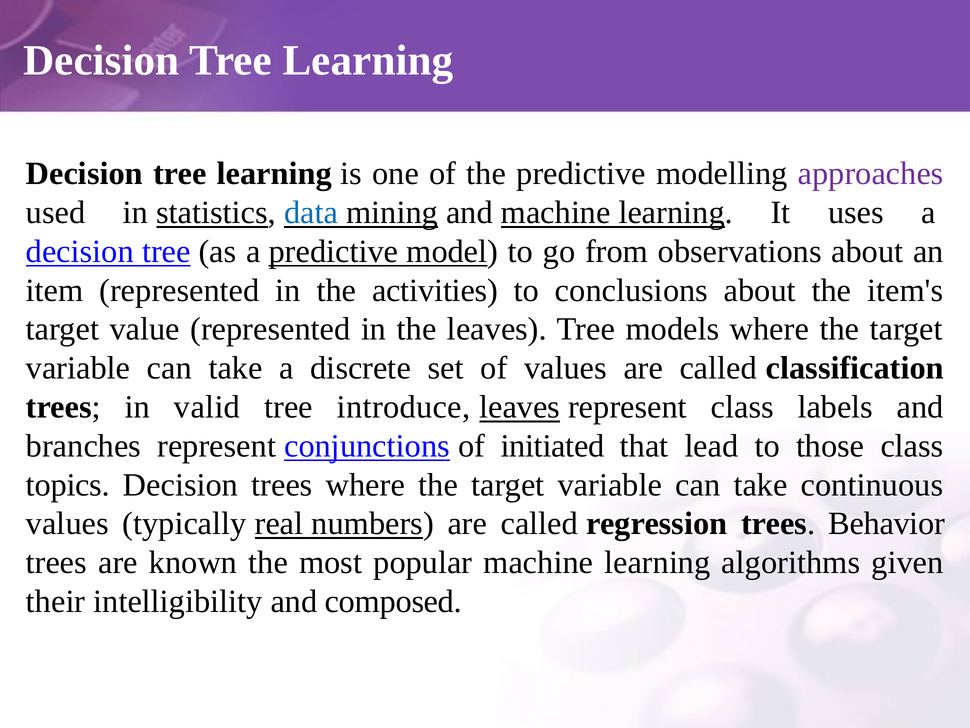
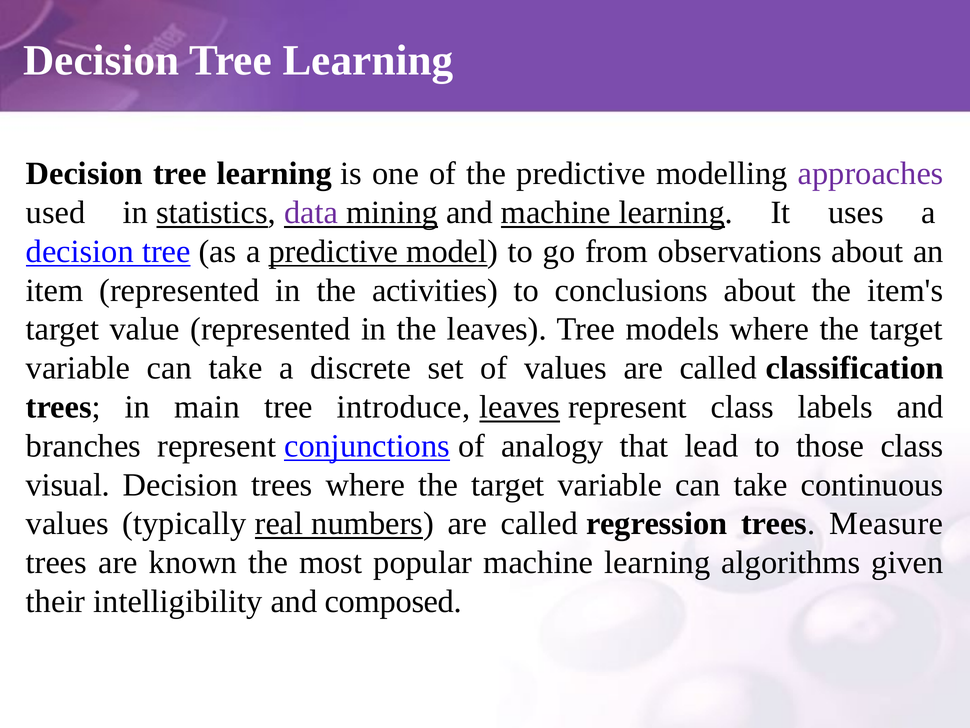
data colour: blue -> purple (311, 213)
valid: valid -> main (207, 407)
initiated: initiated -> analogy (552, 446)
topics: topics -> visual (68, 485)
Behavior: Behavior -> Measure (886, 524)
